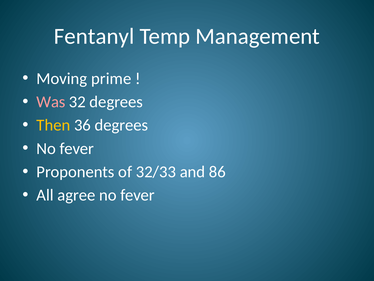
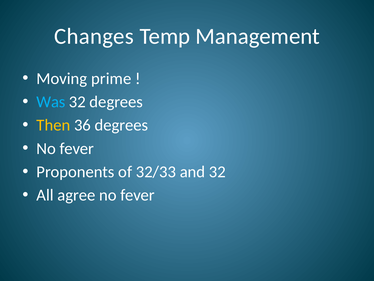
Fentanyl: Fentanyl -> Changes (94, 36)
Was colour: pink -> light blue (51, 102)
and 86: 86 -> 32 (217, 172)
